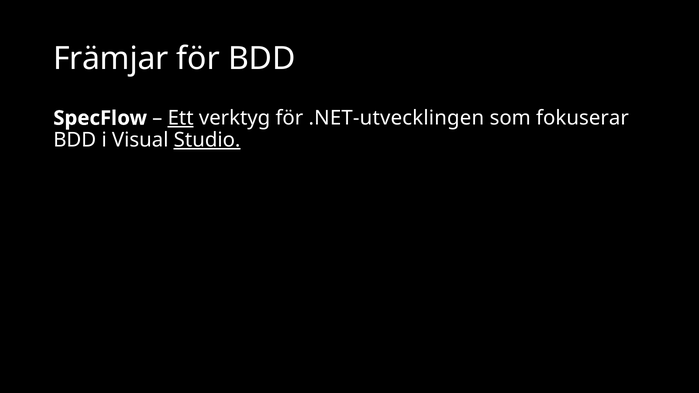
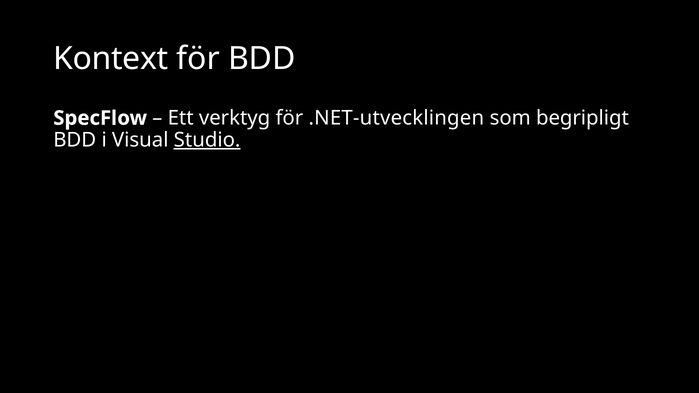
Främjar: Främjar -> Kontext (111, 59)
Ett underline: present -> none (181, 118)
fokuserar: fokuserar -> begripligt (582, 118)
